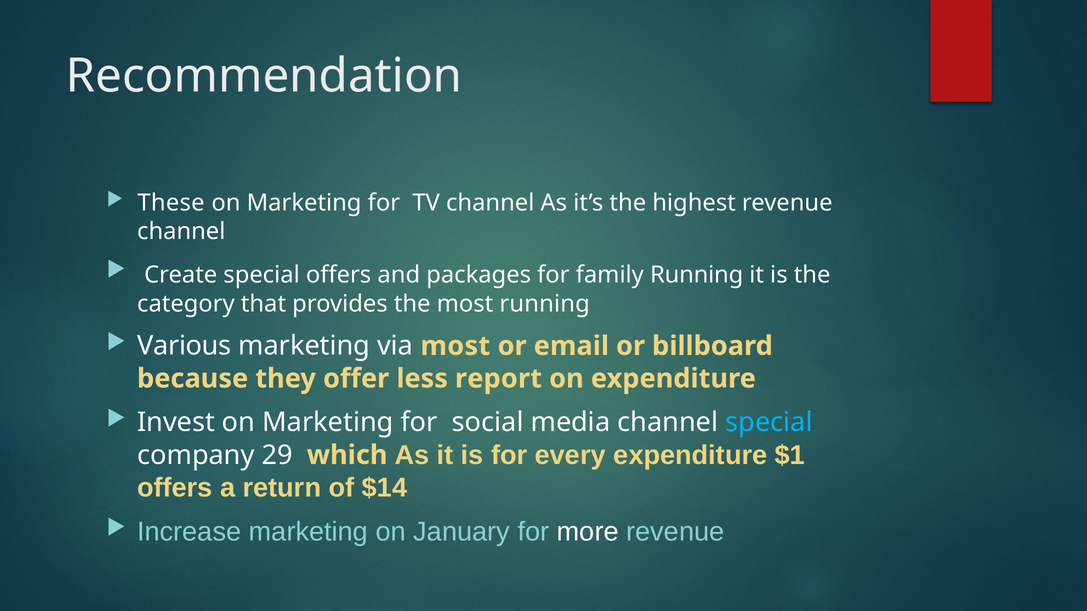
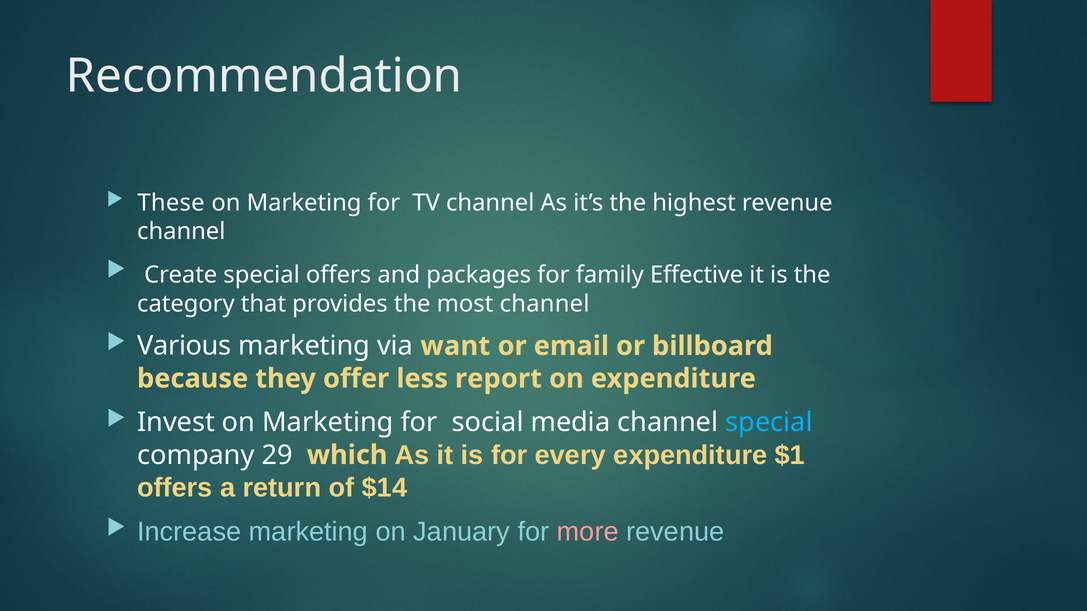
family Running: Running -> Effective (697, 275)
most running: running -> channel (545, 304)
via most: most -> want (455, 346)
more colour: white -> pink (588, 532)
